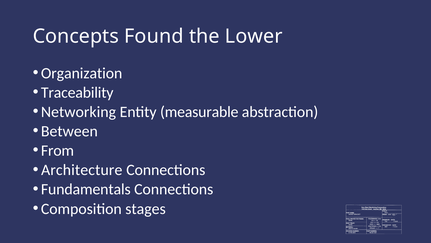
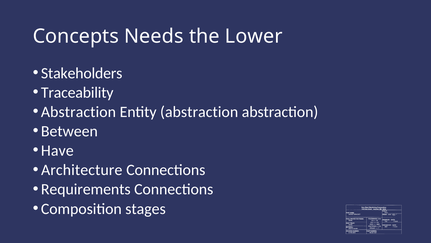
Found: Found -> Needs (154, 36)
Organization: Organization -> Stakeholders (82, 73)
Networking: Networking -> Abstraction (78, 112)
Entity measurable: measurable -> abstraction (199, 112)
From: From -> Have (57, 150)
Fundamentals: Fundamentals -> Requirements (86, 189)
